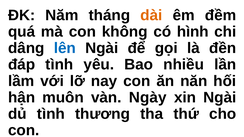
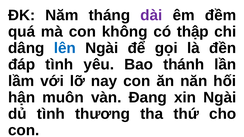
dài colour: orange -> purple (151, 15)
hình: hình -> thập (193, 32)
nhiều: nhiều -> thánh (184, 65)
Ngày: Ngày -> Đang (148, 98)
